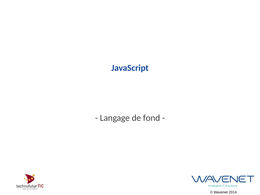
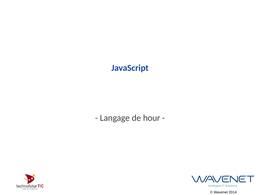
fond: fond -> hour (152, 118)
